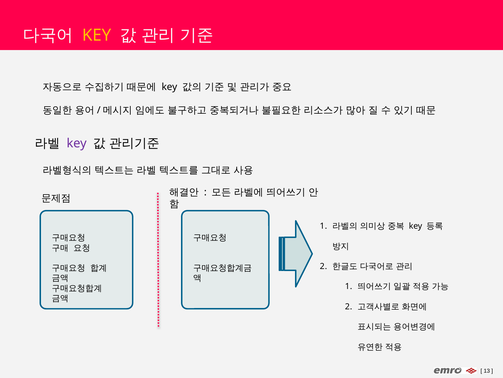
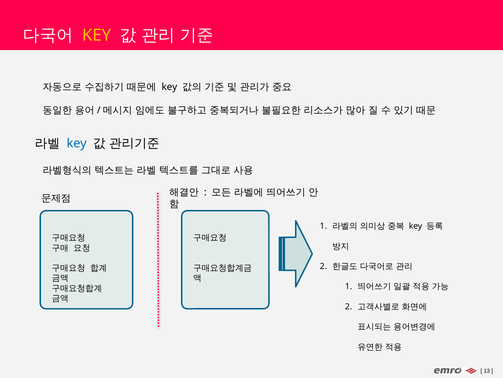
key colour: purple -> blue (77, 143)
